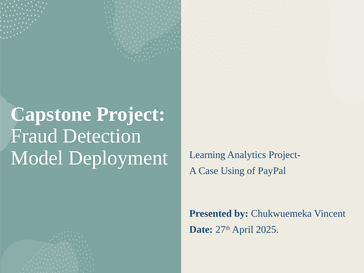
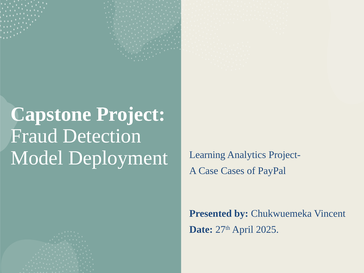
Using: Using -> Cases (233, 171)
